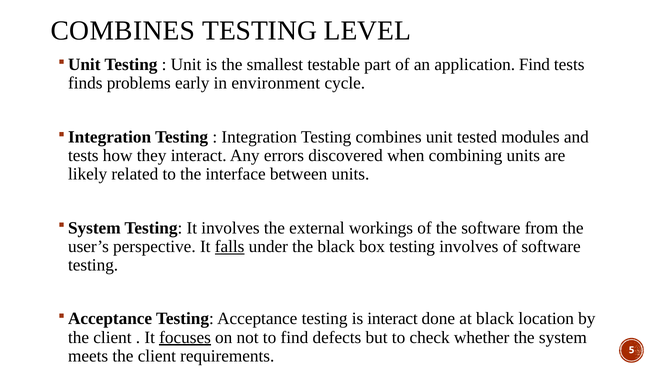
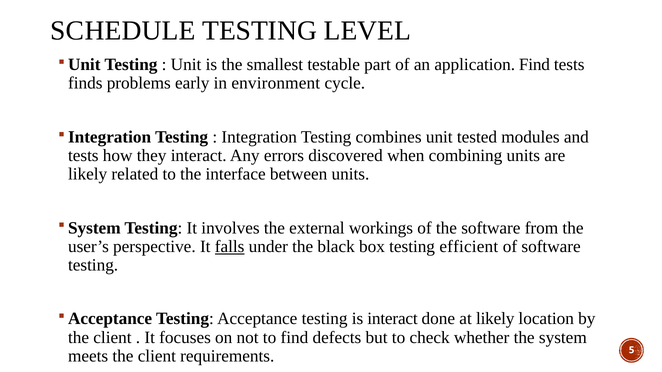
COMBINES: COMBINES -> SCHEDULE (123, 30)
testing involves: involves -> efficient (469, 247)
at black: black -> likely (495, 319)
focuses underline: present -> none (185, 338)
